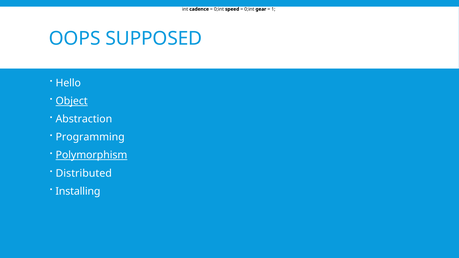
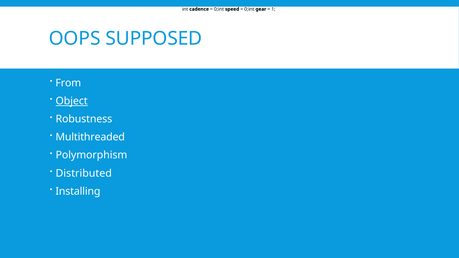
Hello: Hello -> From (68, 83)
Abstraction: Abstraction -> Robustness (84, 119)
Programming: Programming -> Multithreaded (90, 137)
Polymorphism underline: present -> none (91, 155)
